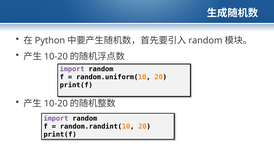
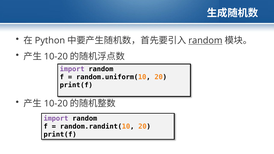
random underline: none -> present (205, 41)
